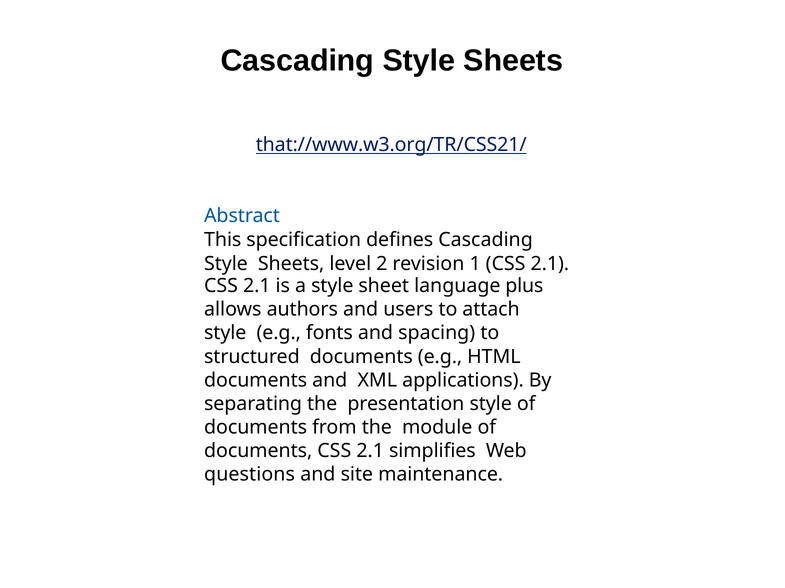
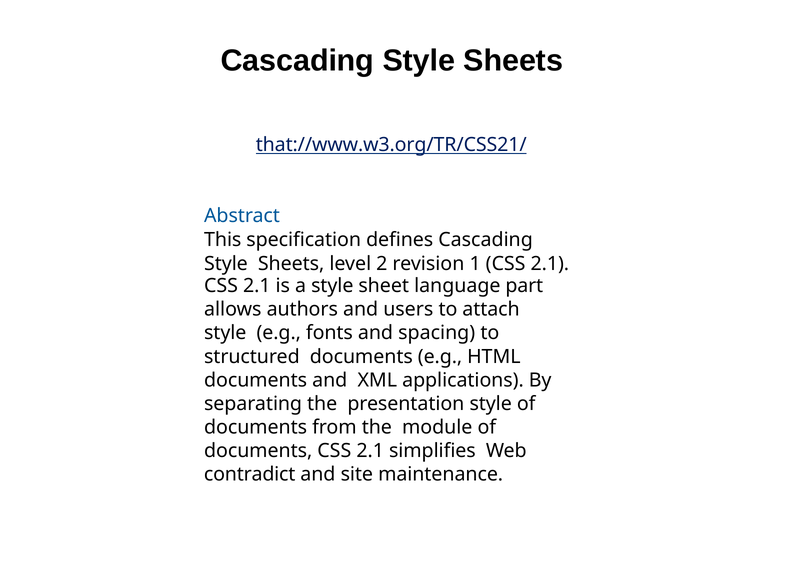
plus: plus -> part (524, 286)
questions: questions -> contradict (250, 475)
